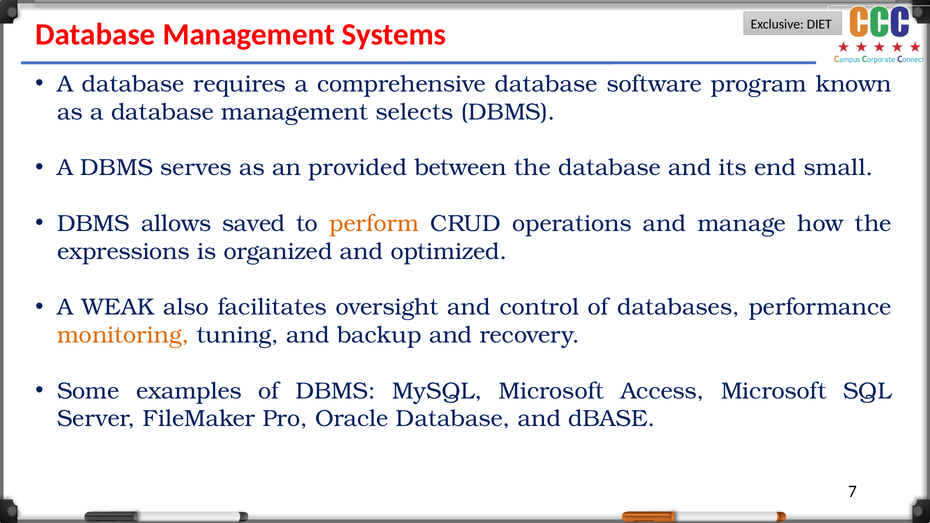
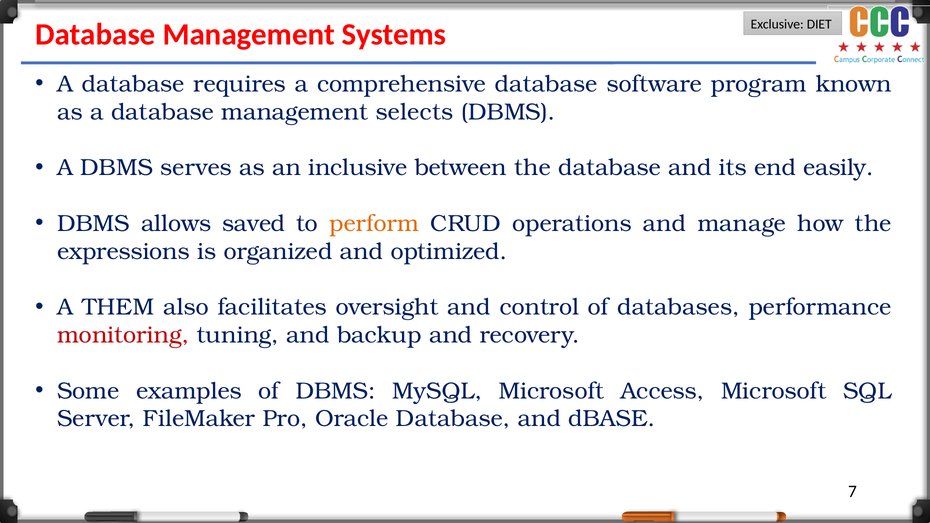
provided: provided -> inclusive (358, 168)
small: small -> easily (839, 168)
WEAK: WEAK -> THEM (118, 307)
monitoring colour: orange -> red (123, 335)
